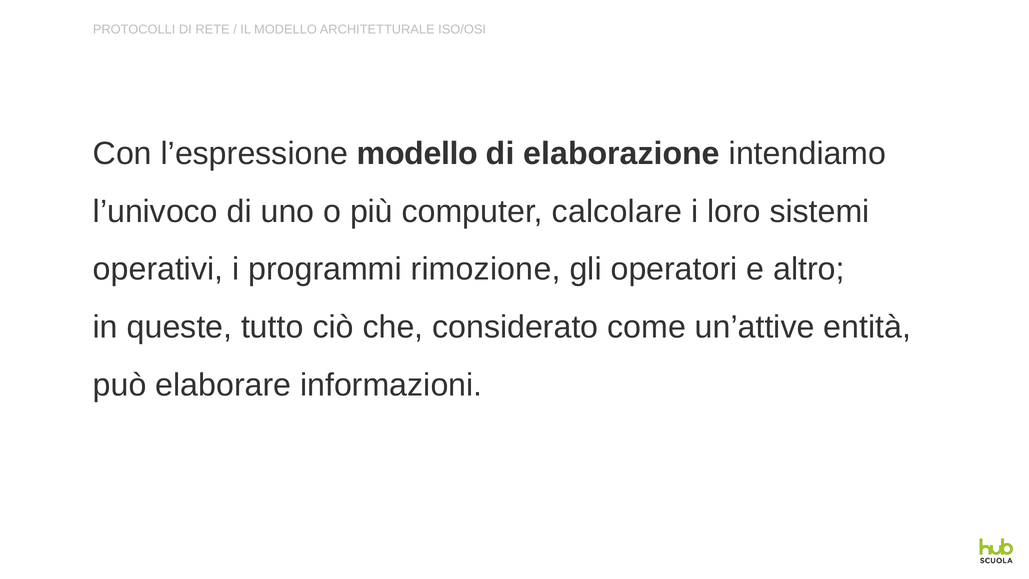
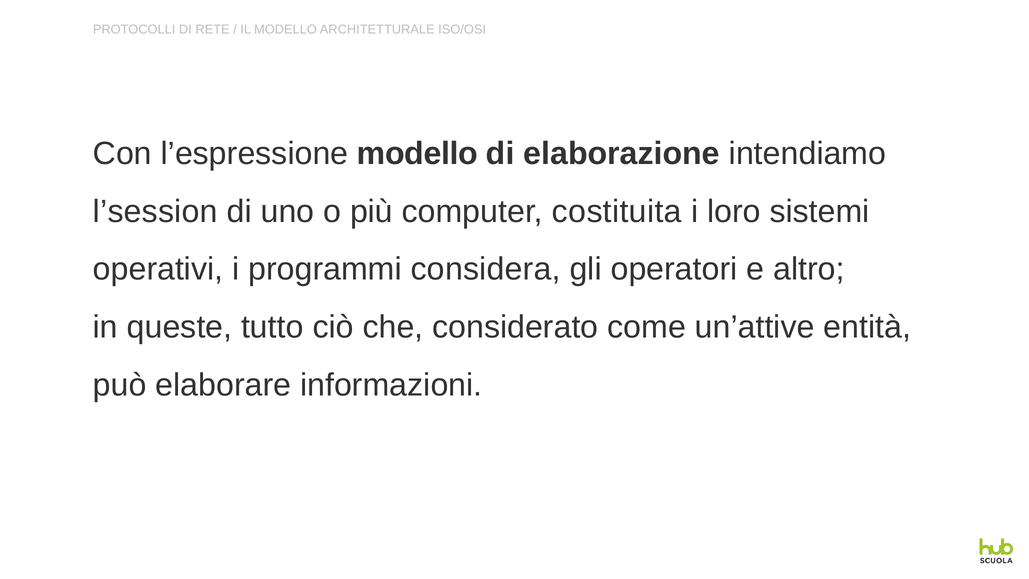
l’univoco: l’univoco -> l’session (155, 211)
calcolare: calcolare -> costituita (617, 211)
rimozione: rimozione -> considera (486, 269)
